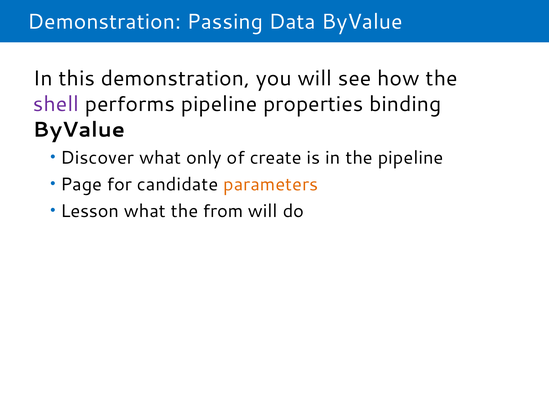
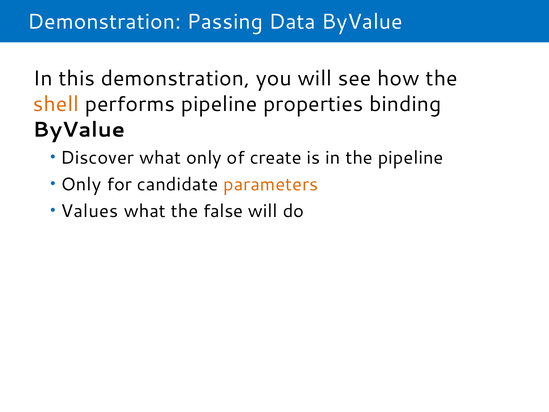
shell colour: purple -> orange (56, 104)
Page: Page -> Only (81, 184)
Lesson: Lesson -> Values (90, 211)
from: from -> false (223, 211)
